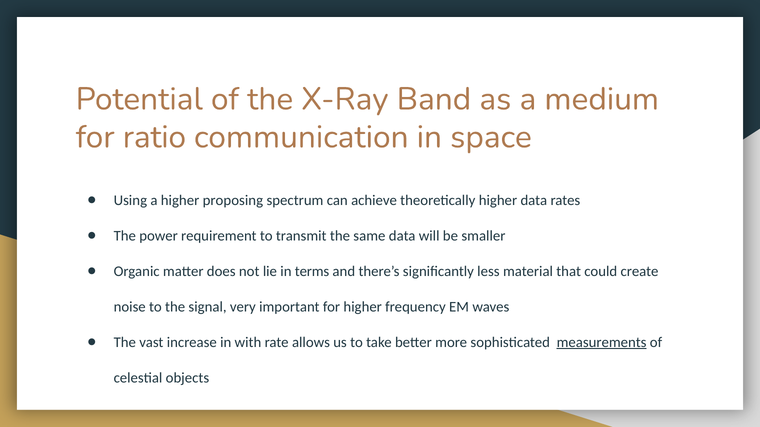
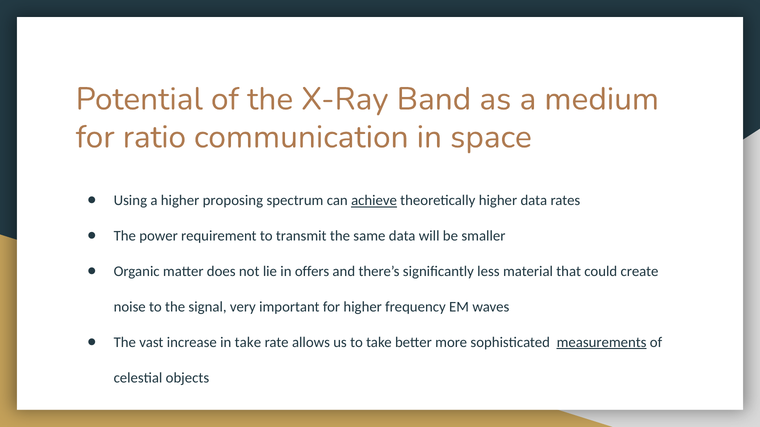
achieve underline: none -> present (374, 201)
terms: terms -> offers (312, 272)
in with: with -> take (248, 343)
